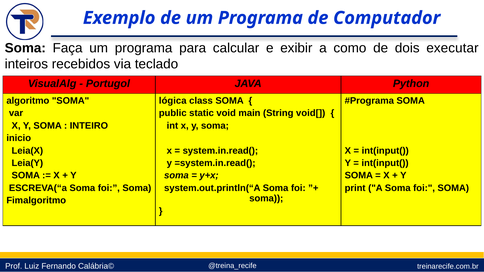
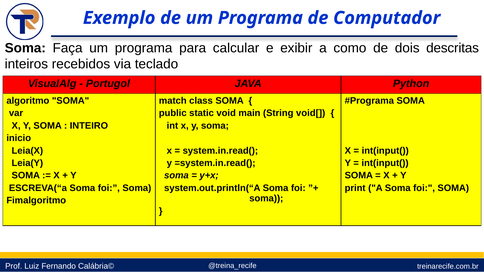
executar: executar -> descritas (453, 48)
lógica: lógica -> match (173, 101)
